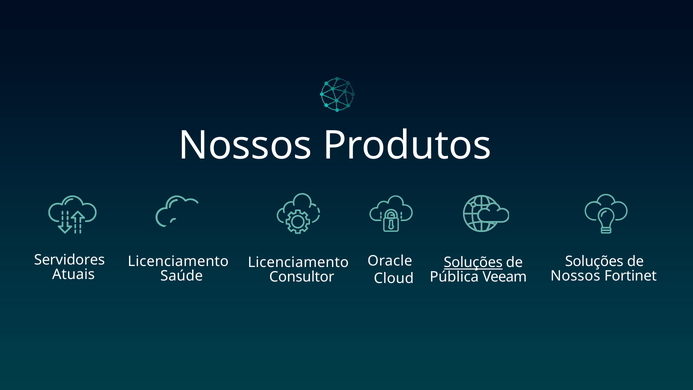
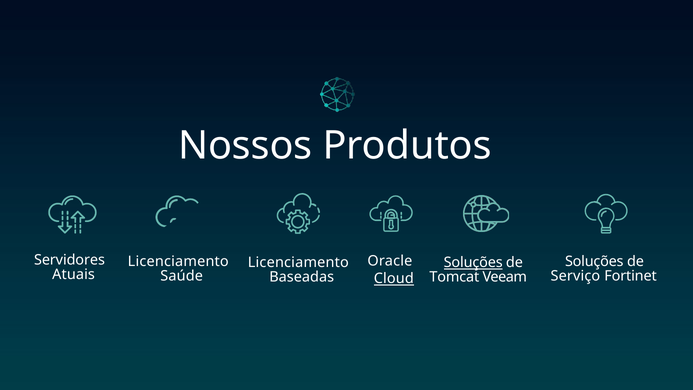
Nossos: Nossos -> Serviço (575, 276)
Consultor: Consultor -> Baseadas (302, 277)
Pública: Pública -> Tomcat (454, 277)
Cloud underline: none -> present (394, 279)
